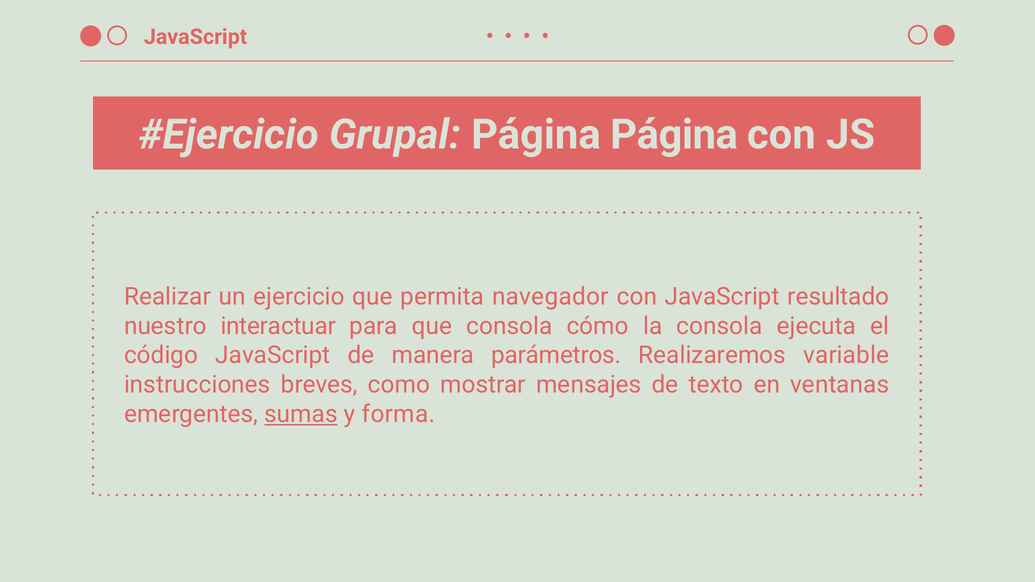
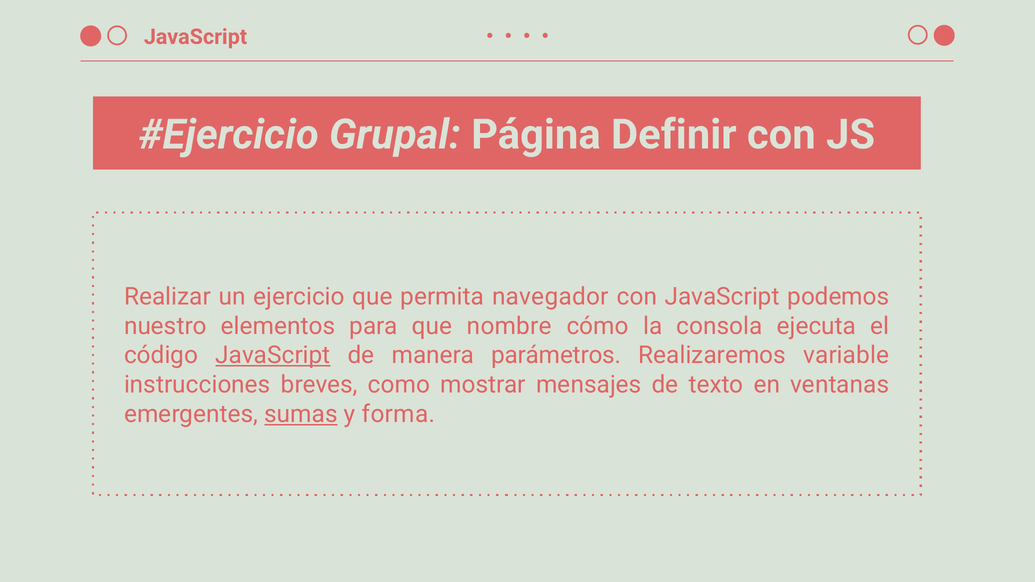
Página Página: Página -> Definir (674, 135)
resultado: resultado -> podemos (838, 297)
interactuar: interactuar -> elementos (278, 326)
que consola: consola -> nombre (509, 326)
JavaScript underline: none -> present (273, 356)
